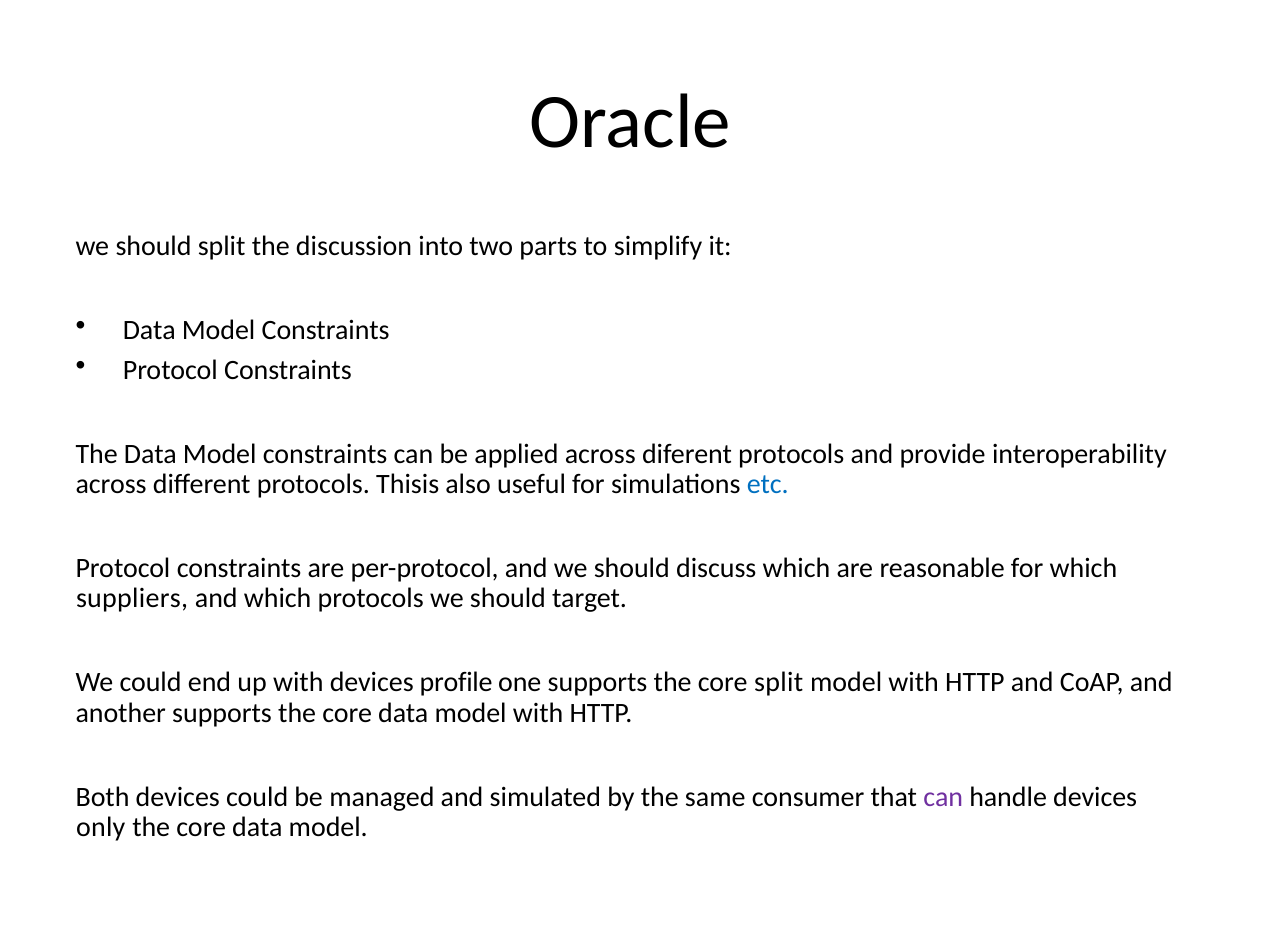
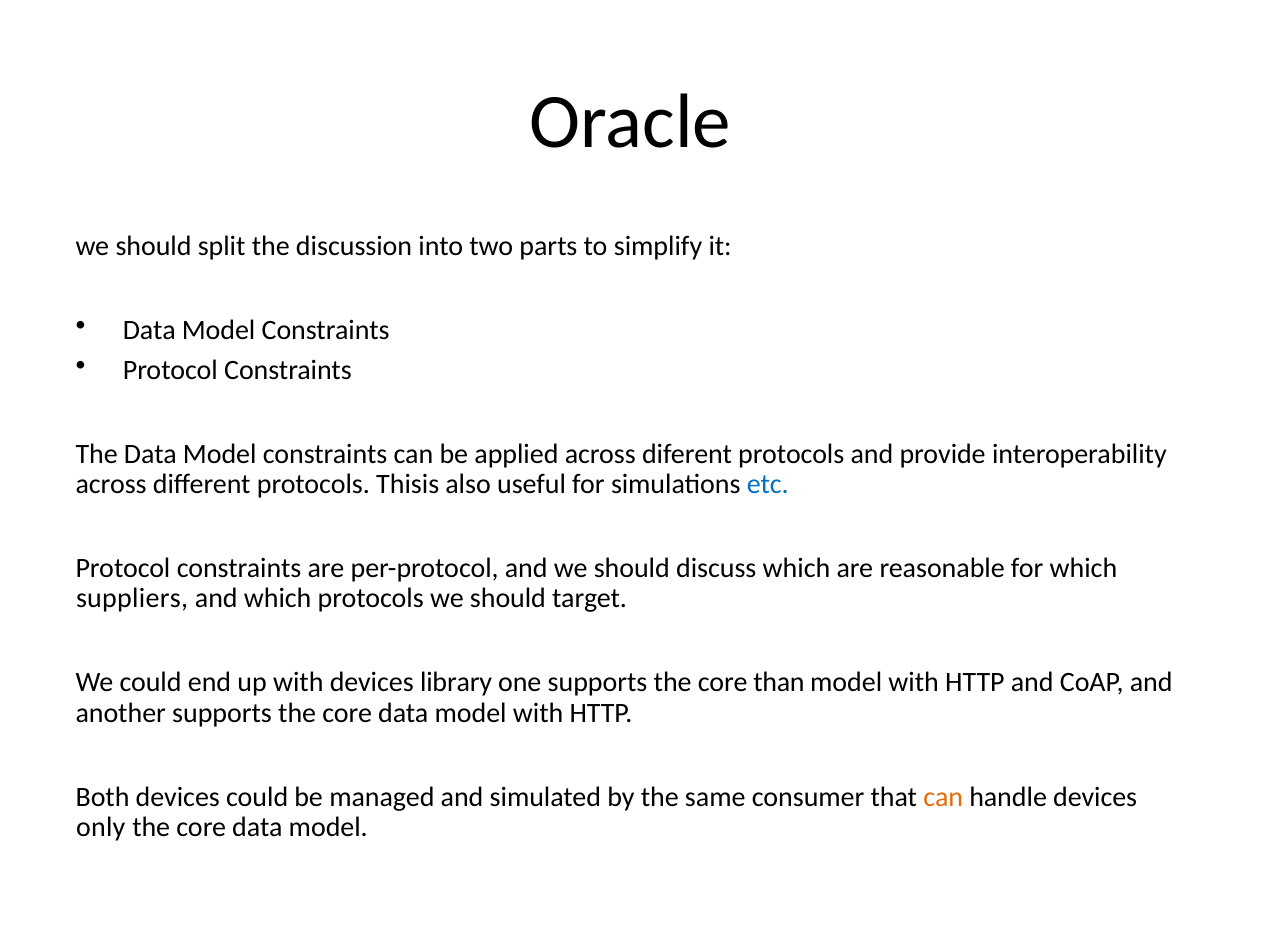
profile: profile -> library (456, 683)
core split: split -> than (779, 683)
can colour: purple -> orange (943, 797)
